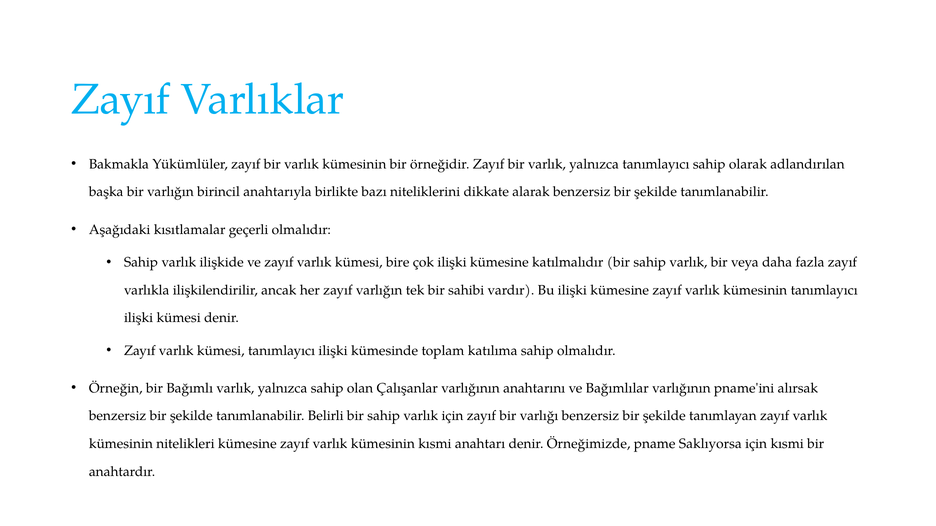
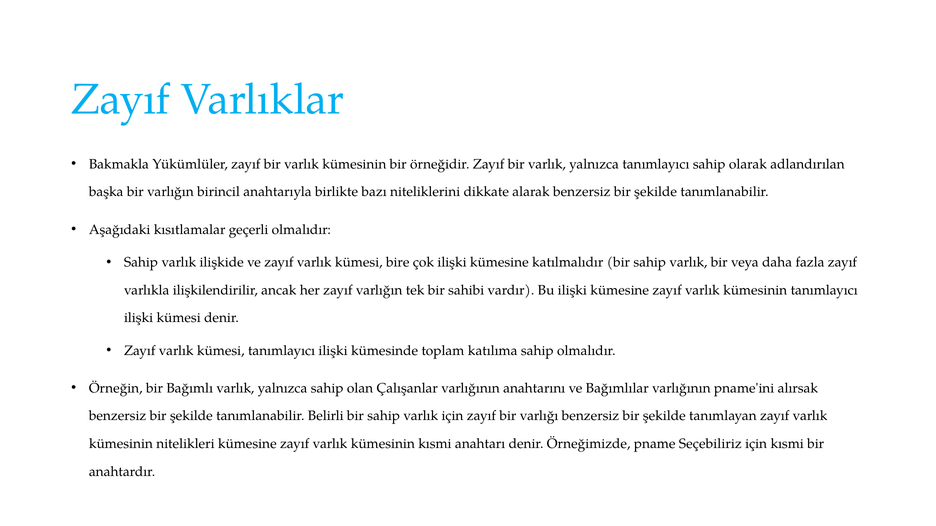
Saklıyorsa: Saklıyorsa -> Seçebiliriz (710, 444)
